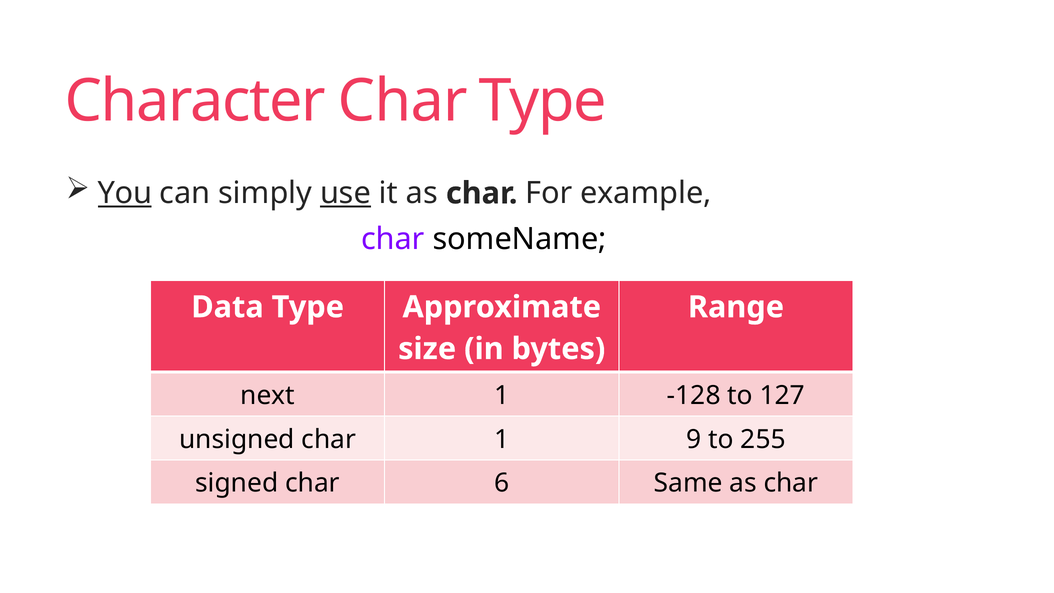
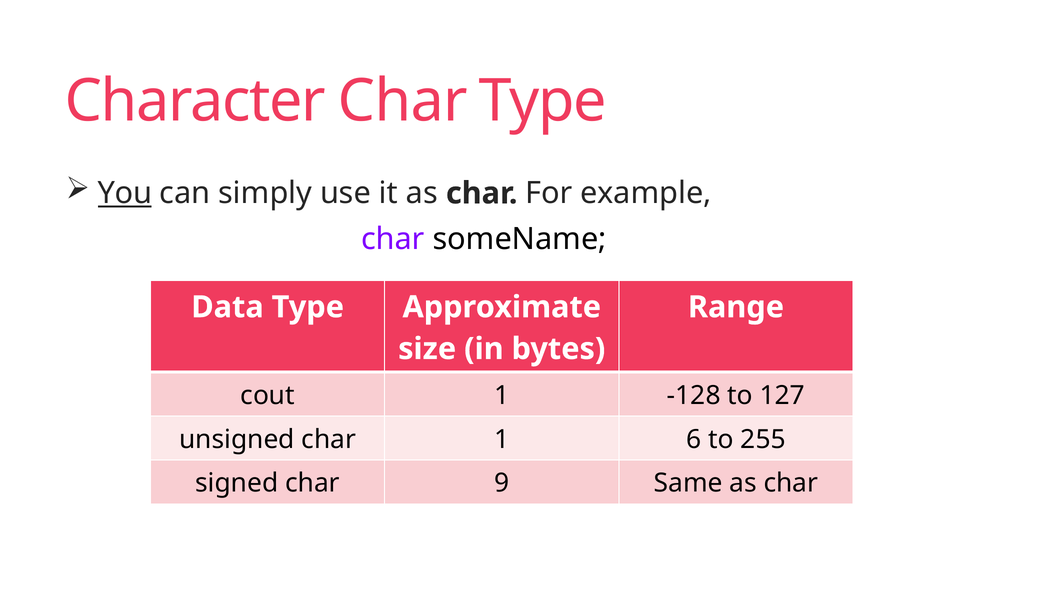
use underline: present -> none (346, 193)
next: next -> cout (268, 395)
9: 9 -> 6 (694, 439)
6: 6 -> 9 (502, 483)
